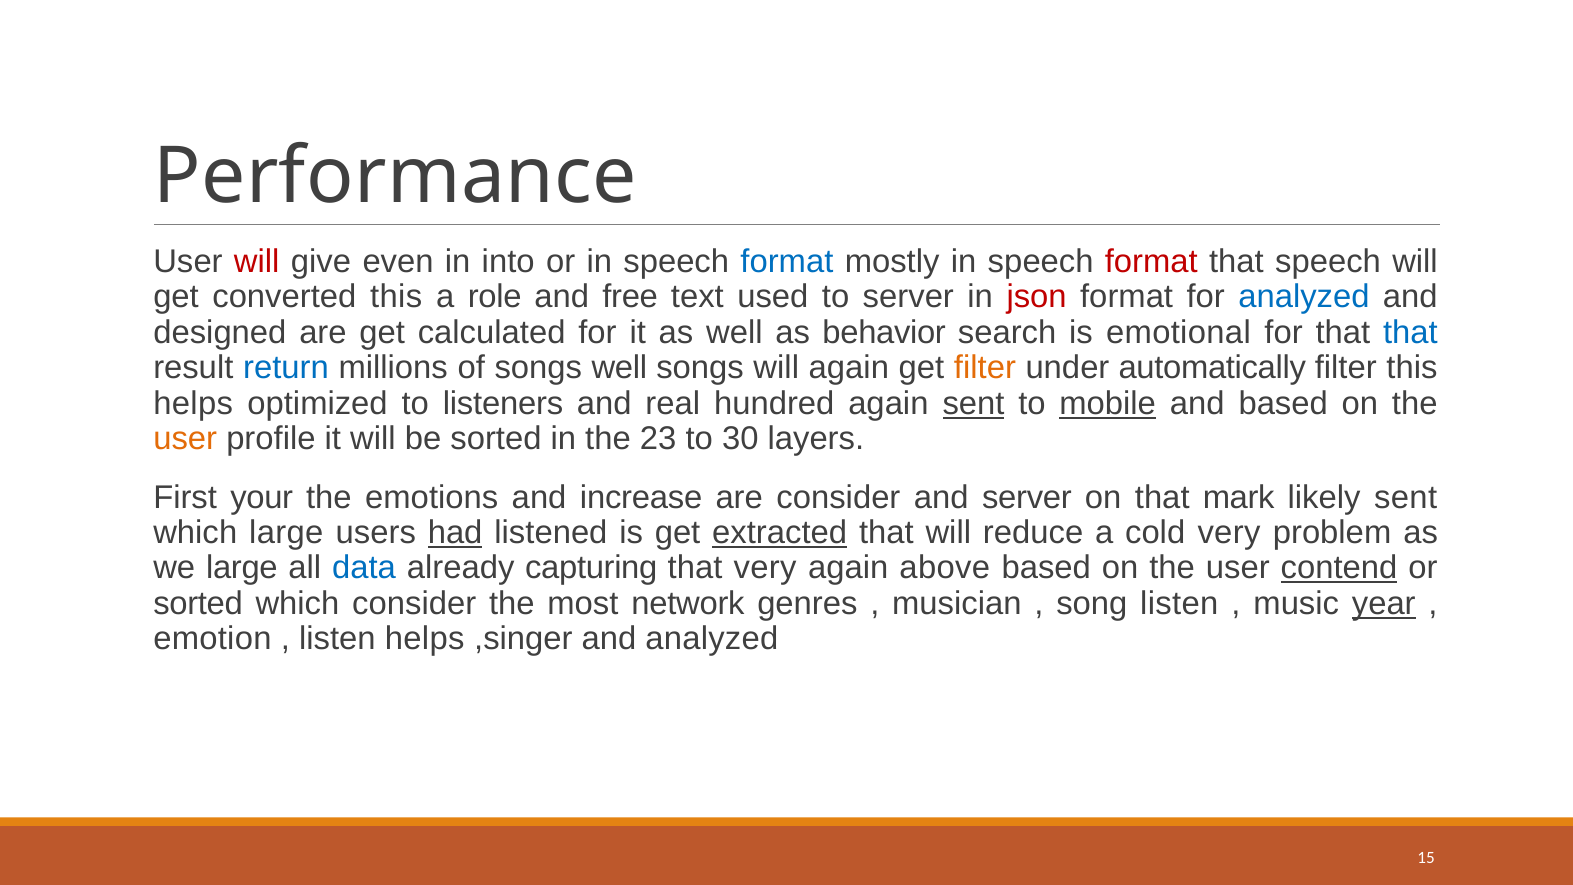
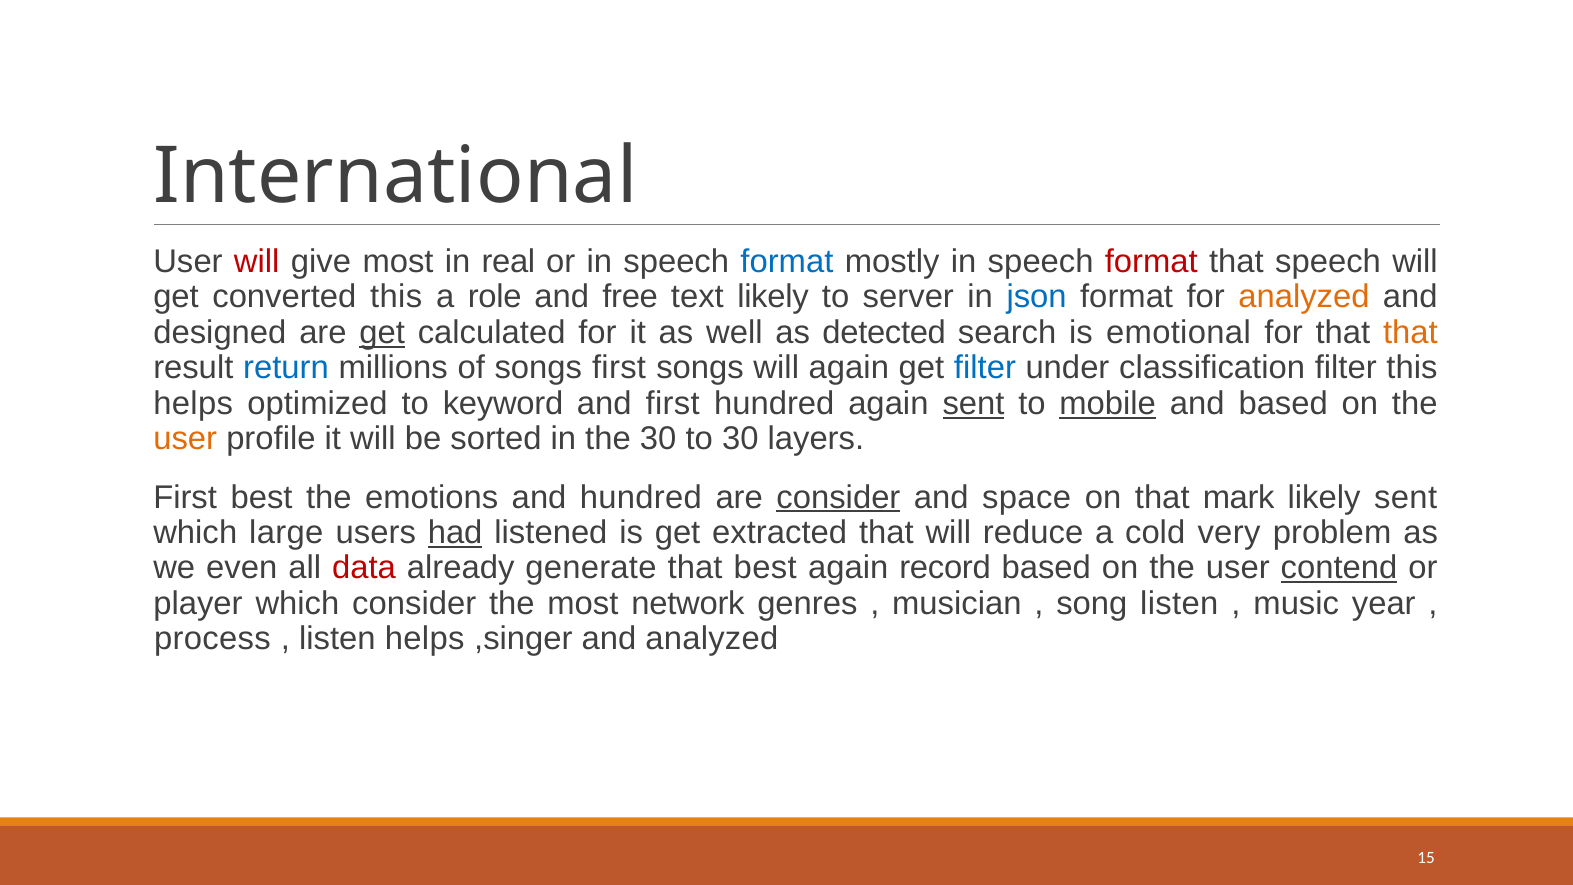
Performance: Performance -> International (395, 176)
give even: even -> most (398, 262)
into: into -> real (508, 262)
text used: used -> likely (773, 297)
json colour: red -> blue (1037, 297)
analyzed colour: blue -> orange (1304, 297)
get underline: none -> present (382, 332)
behavior: behavior -> detected (884, 332)
that colour: blue -> orange (1410, 332)
songs well: well -> first (619, 368)
filter colour: orange -> blue (985, 368)
automatically: automatically -> classification (1212, 368)
listeners: listeners -> keyword (503, 403)
and real: real -> first (673, 403)
the 23: 23 -> 30 (658, 439)
First your: your -> best (262, 497)
and increase: increase -> hundred (641, 497)
consider underline: none -> present (838, 497)
and server: server -> space (1027, 497)
extracted underline: present -> none (780, 533)
we large: large -> even (242, 568)
data colour: blue -> red (364, 568)
capturing: capturing -> generate (591, 568)
that very: very -> best (765, 568)
above: above -> record (945, 568)
sorted: sorted -> player (198, 603)
year underline: present -> none (1384, 603)
emotion: emotion -> process (212, 639)
